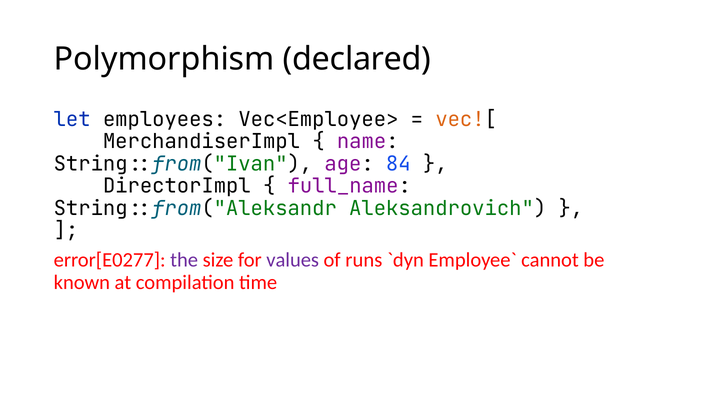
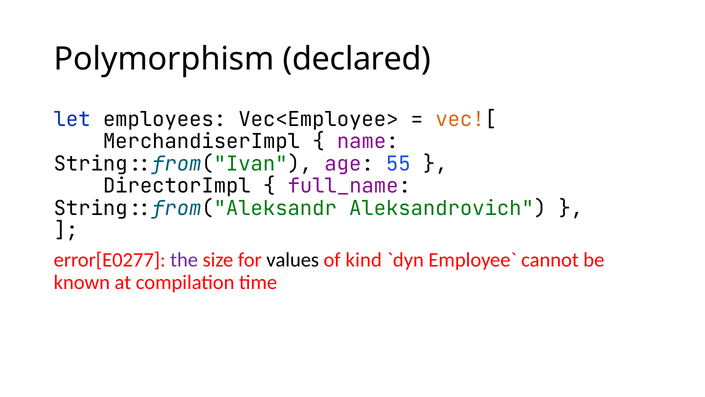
84: 84 -> 55 (398, 164)
values colour: purple -> black (293, 260)
runs: runs -> kind (364, 260)
